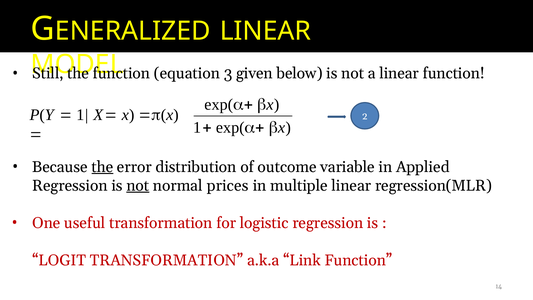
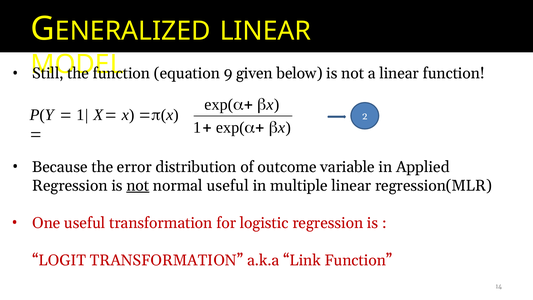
3: 3 -> 9 (228, 73)
the underline: present -> none (102, 167)
normal prices: prices -> useful (228, 185)
